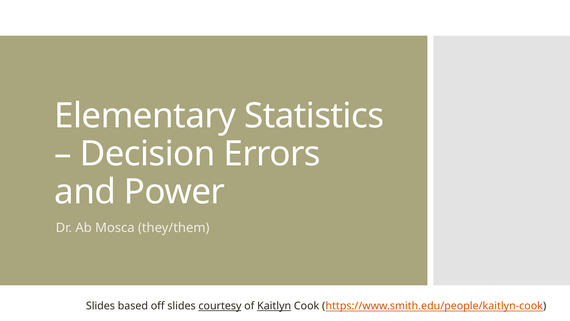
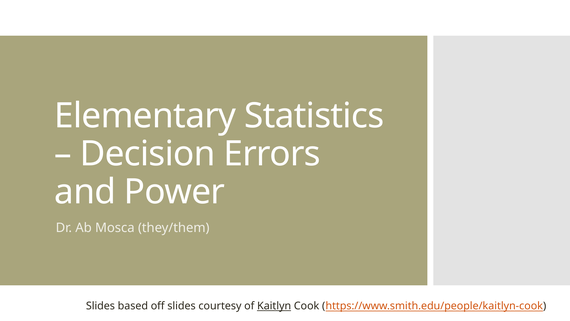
courtesy underline: present -> none (220, 306)
